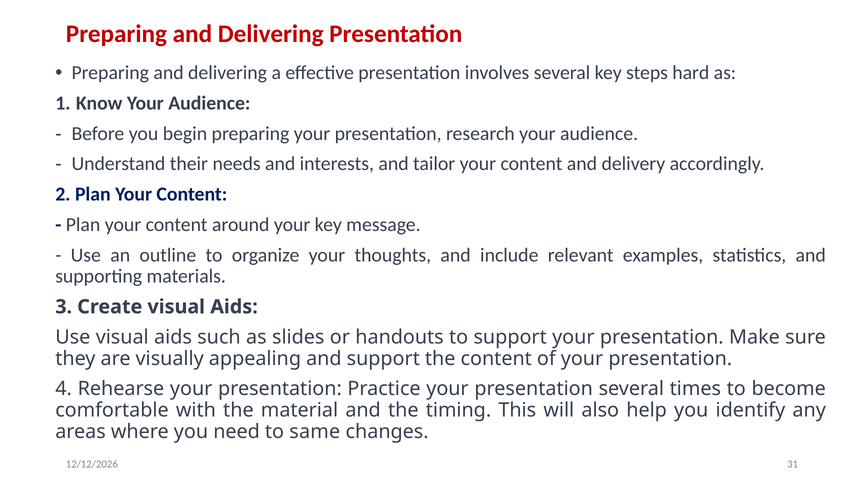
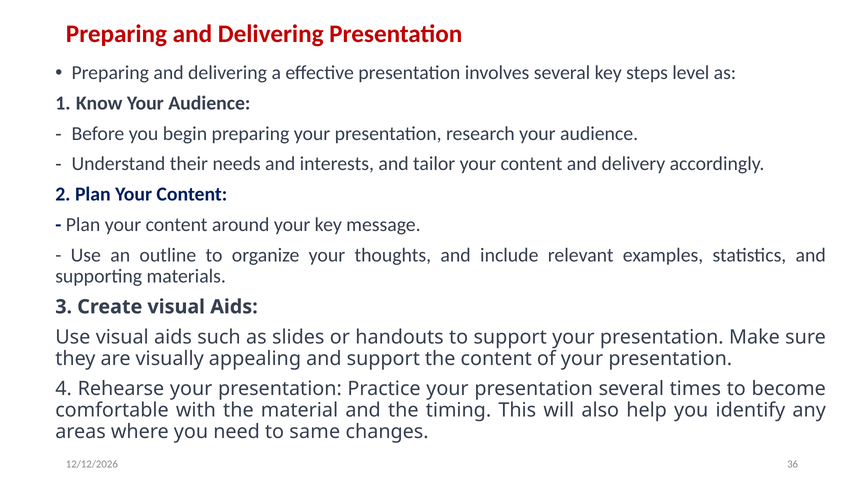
hard: hard -> level (691, 73)
31: 31 -> 36 (793, 464)
